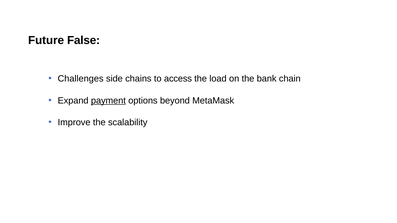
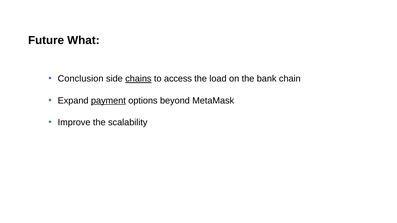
False: False -> What (83, 40)
Challenges: Challenges -> Conclusion (81, 79)
chains underline: none -> present (138, 79)
